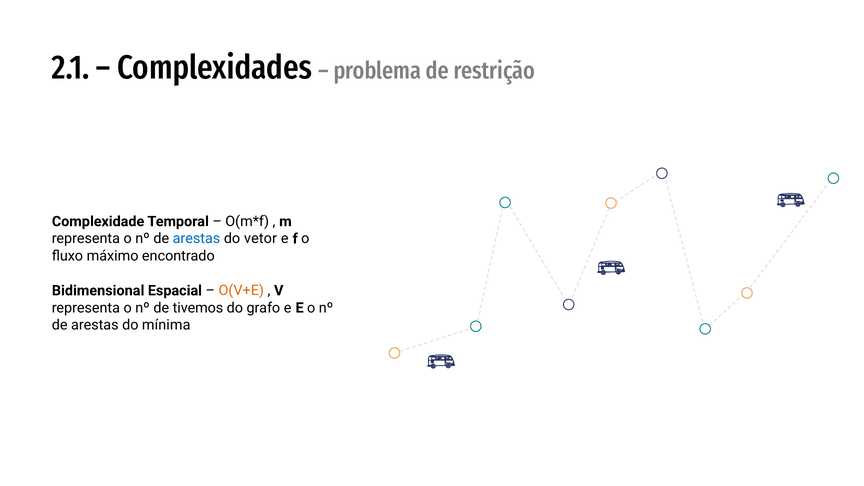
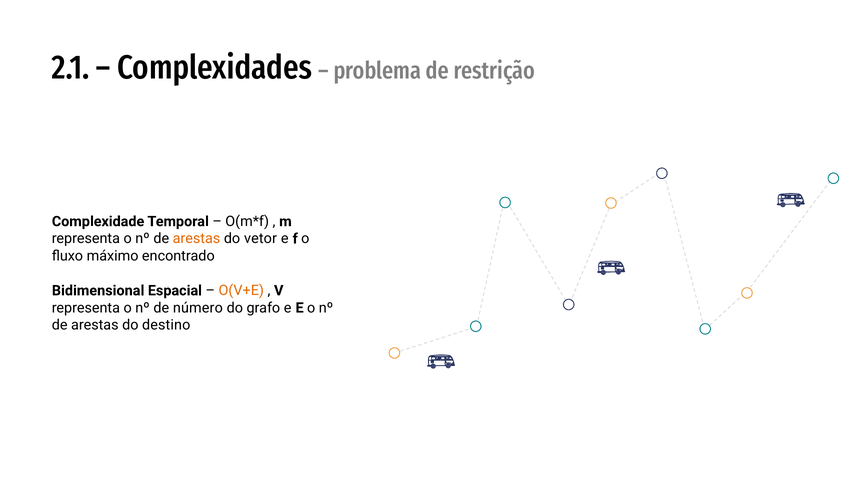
arestas colour: blue -> orange (196, 239)
tivemos: tivemos -> número (198, 308)
mínima: mínima -> destino (166, 325)
